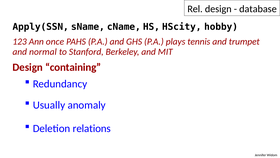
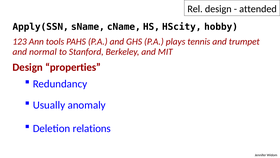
database: database -> attended (258, 9)
once: once -> tools (55, 42)
containing: containing -> properties (73, 67)
